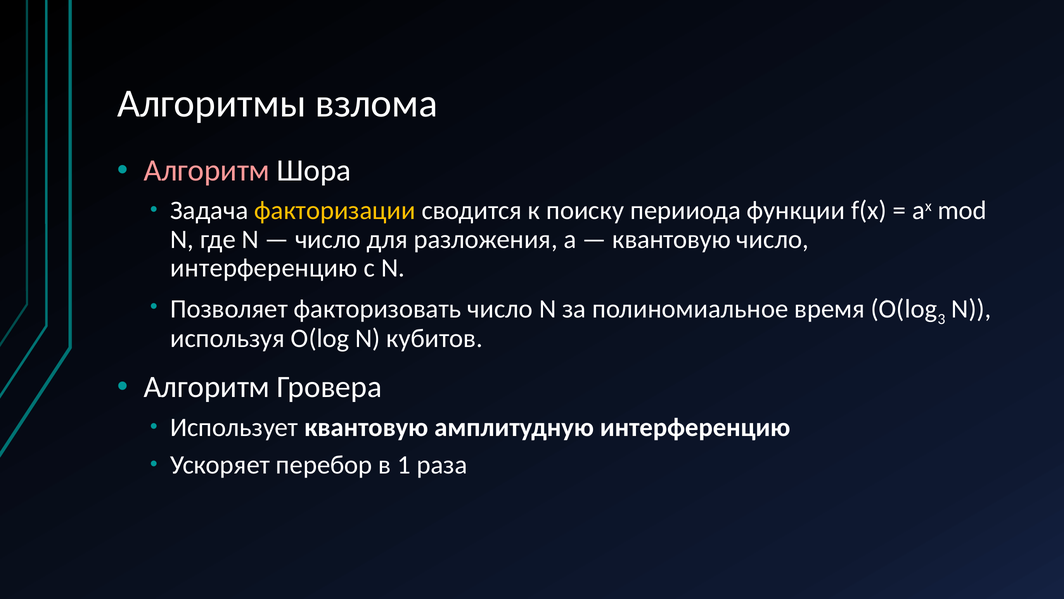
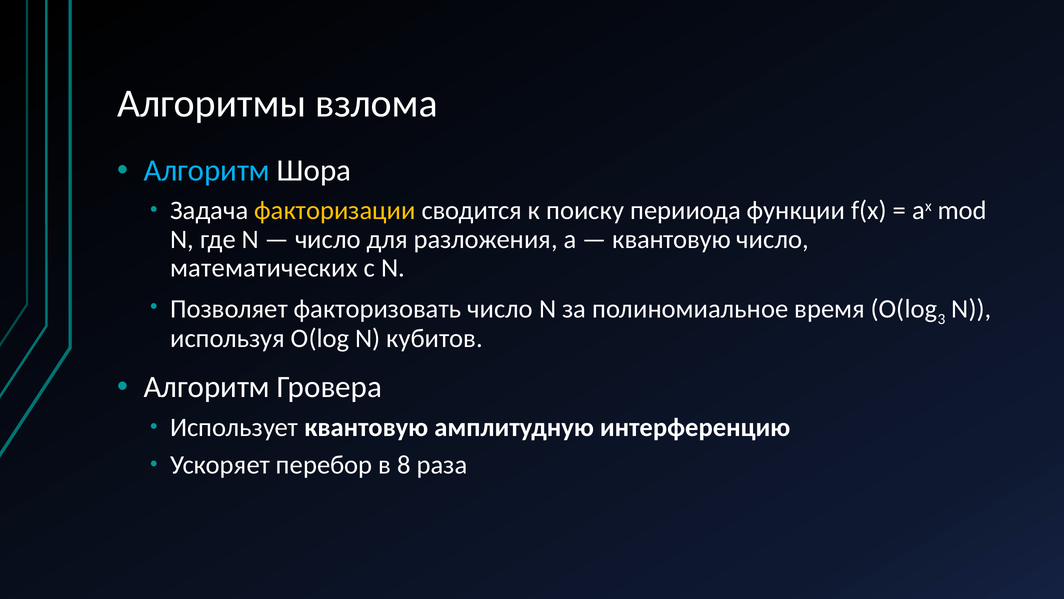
Алгоритм colour: pink -> light blue (207, 170)
интерференцию: интерференцию -> математических (264, 268)
1: 1 -> 8 (404, 465)
